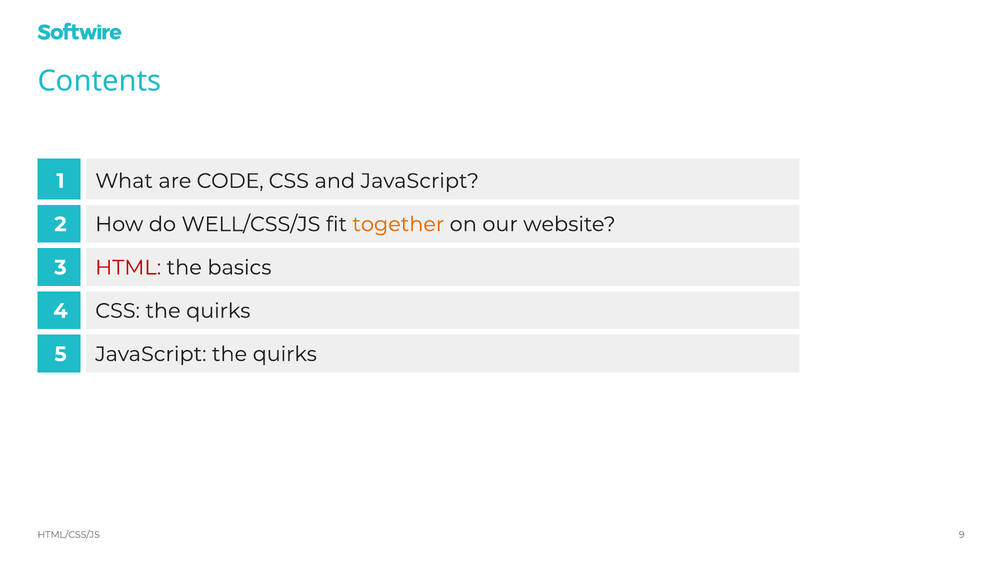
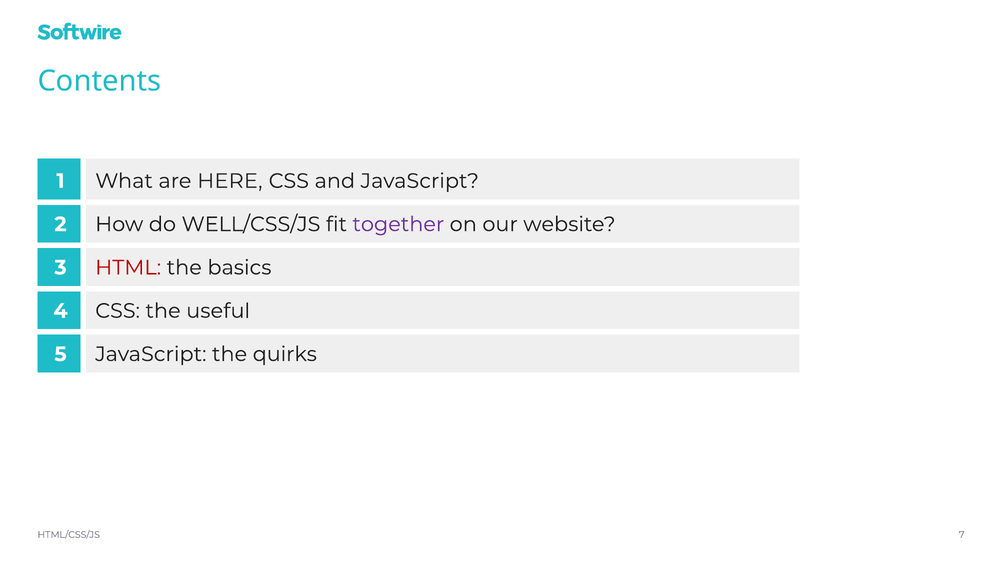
CODE: CODE -> HERE (230, 181)
together colour: orange -> purple (398, 224)
CSS the quirks: quirks -> useful (218, 311)
9: 9 -> 7 (962, 535)
